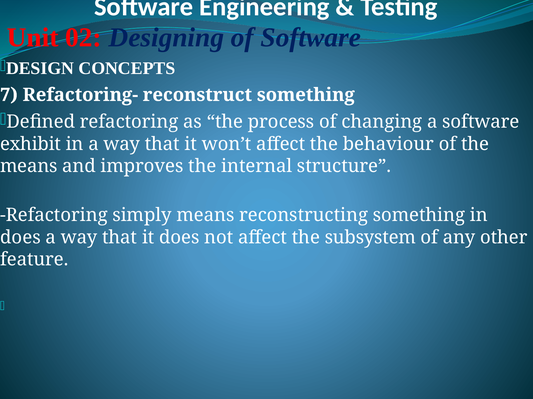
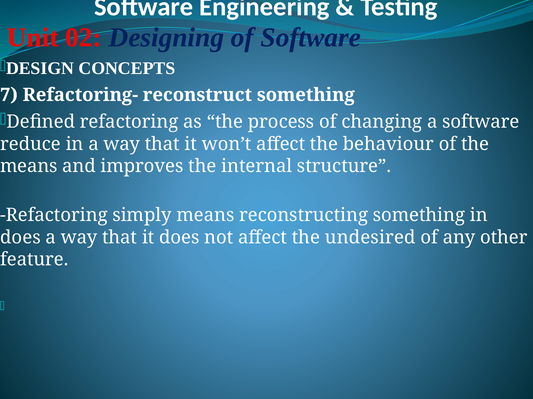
exhibit: exhibit -> reduce (30, 144)
subsystem: subsystem -> undesired (370, 238)
